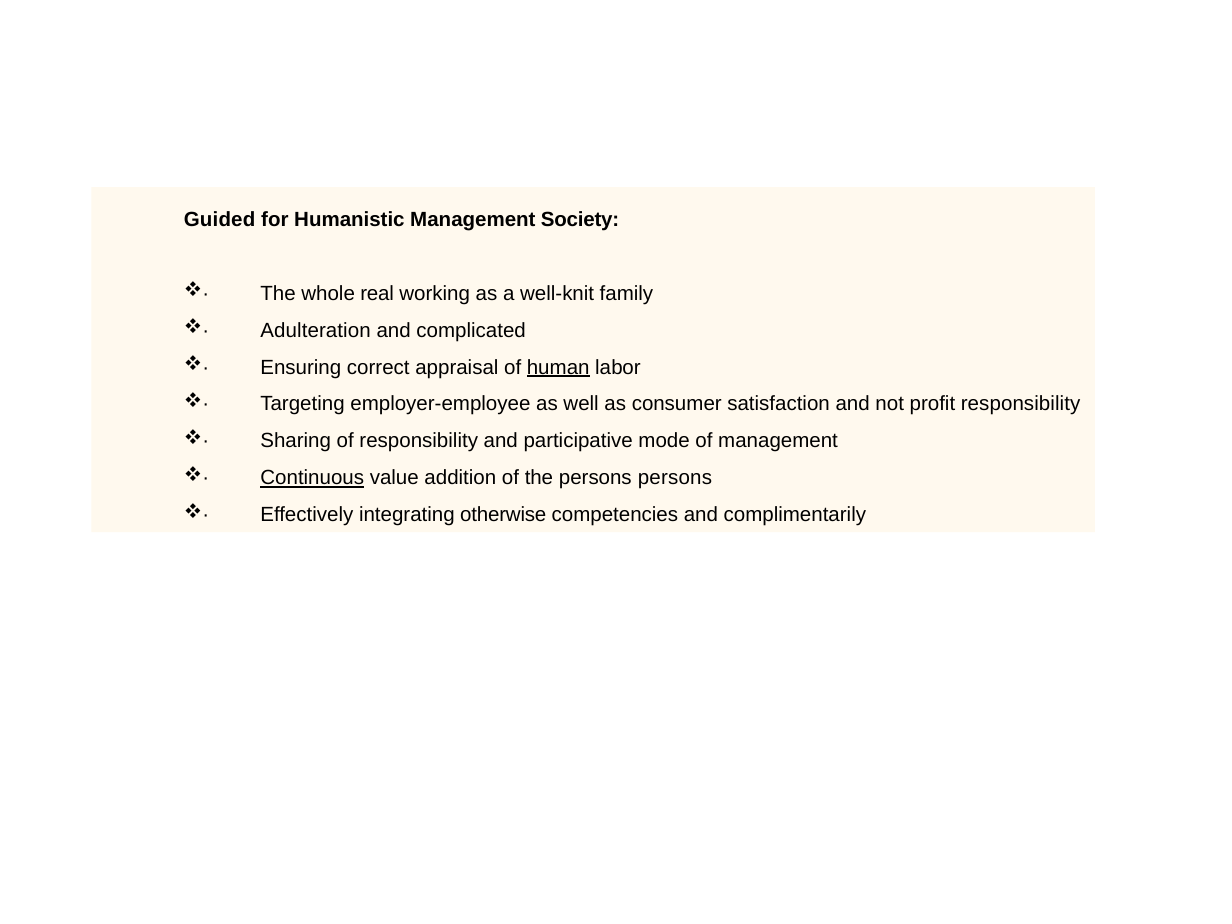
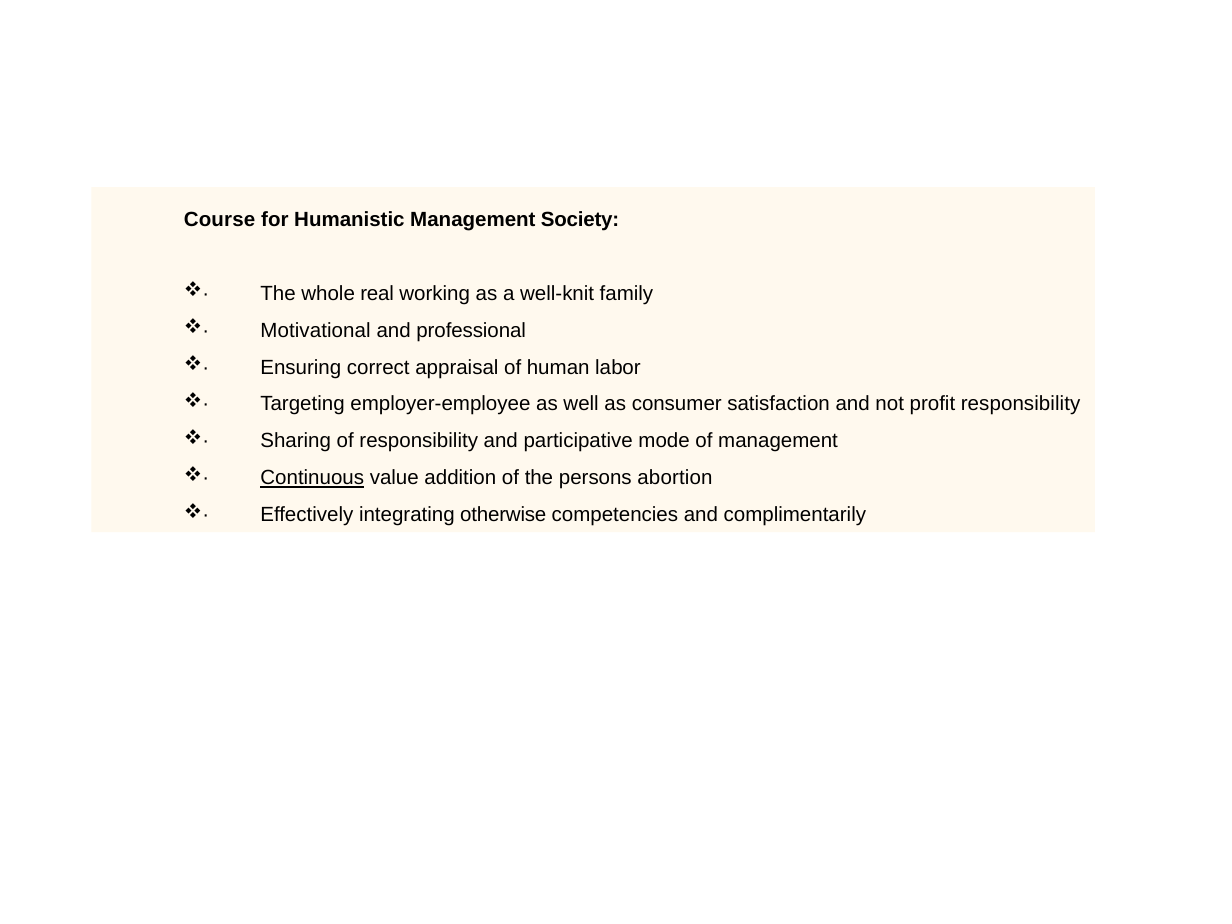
Guided: Guided -> Course (220, 219)
Adulteration: Adulteration -> Motivational (316, 330)
complicated: complicated -> professional (471, 330)
human underline: present -> none (558, 367)
persons persons: persons -> abortion (675, 478)
